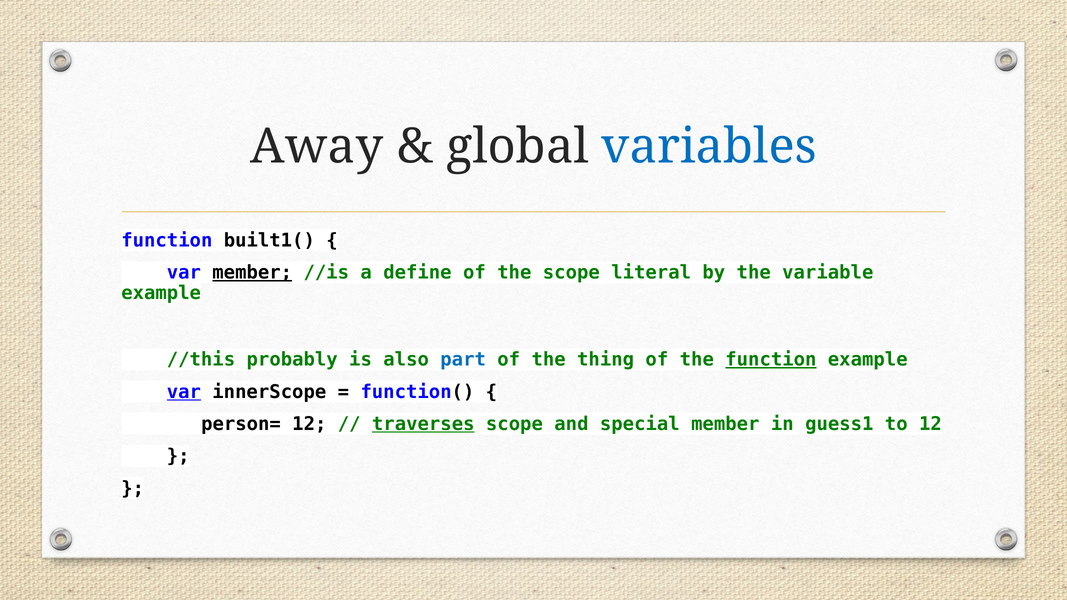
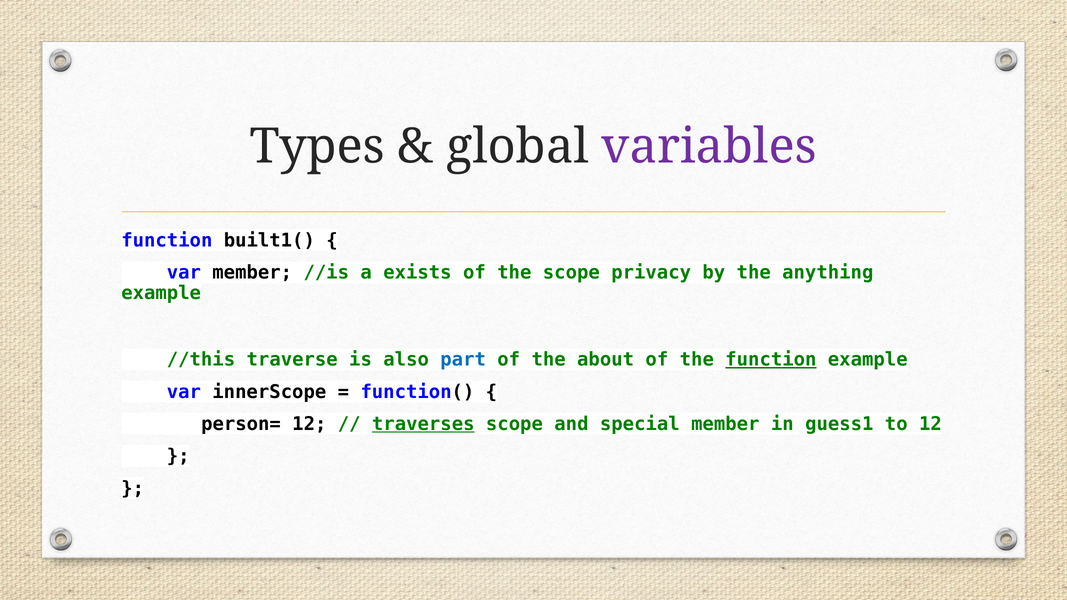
Away: Away -> Types (317, 146)
variables colour: blue -> purple (709, 146)
member underline: present -> none (252, 273)
define: define -> exists (417, 273)
literal: literal -> privacy (651, 273)
variable: variable -> anything (828, 273)
probably: probably -> traverse (292, 360)
thing: thing -> about (606, 360)
var underline: present -> none (184, 392)
